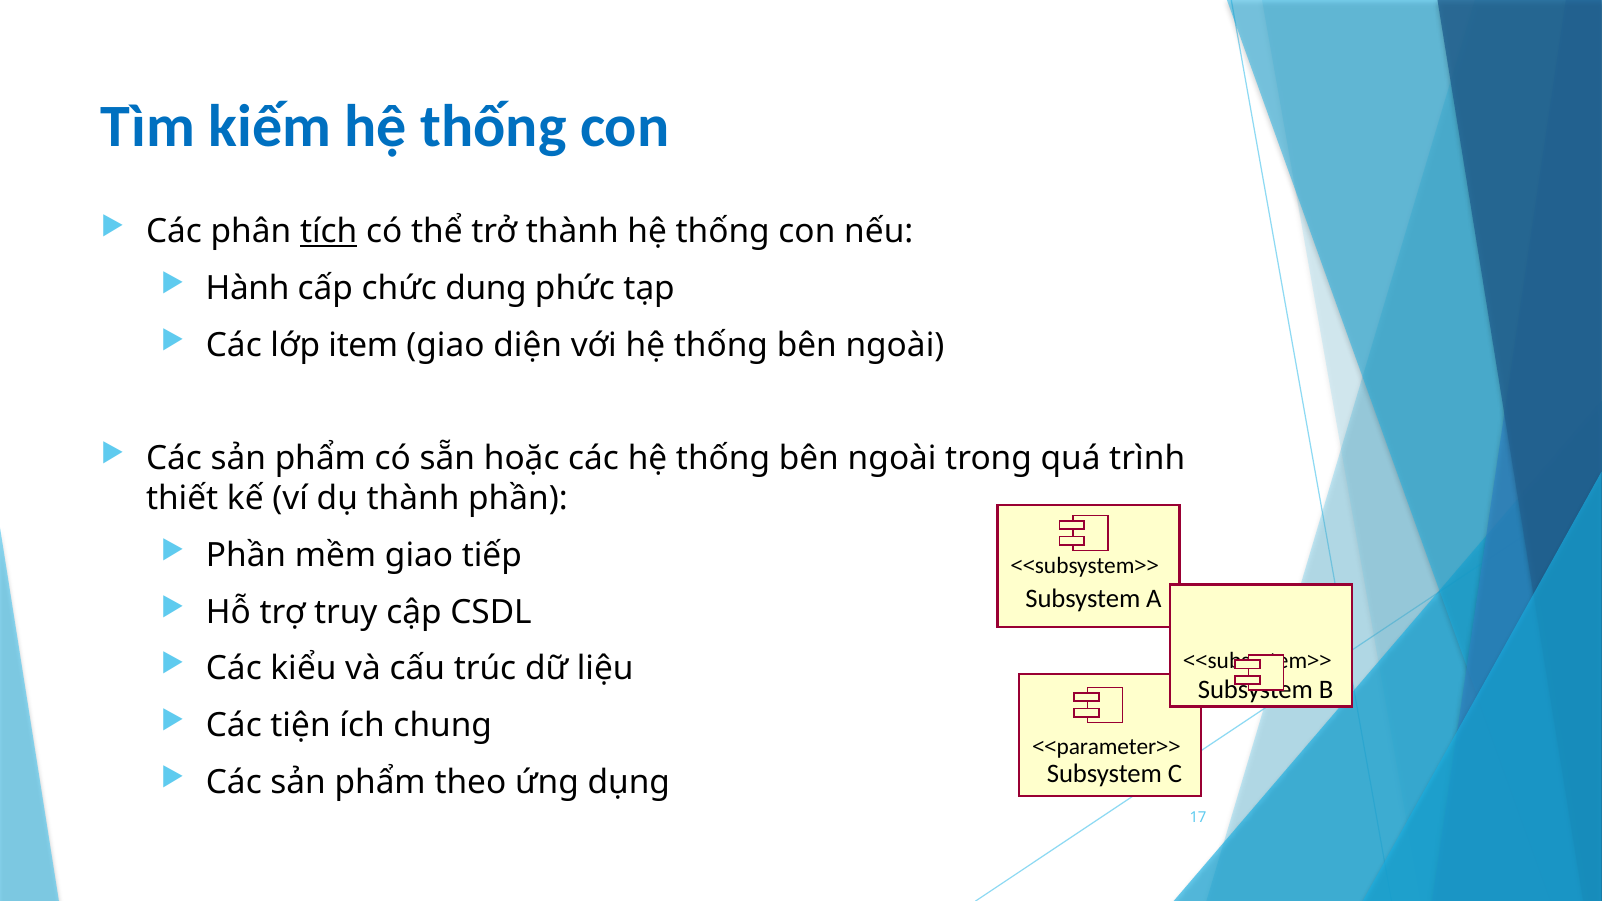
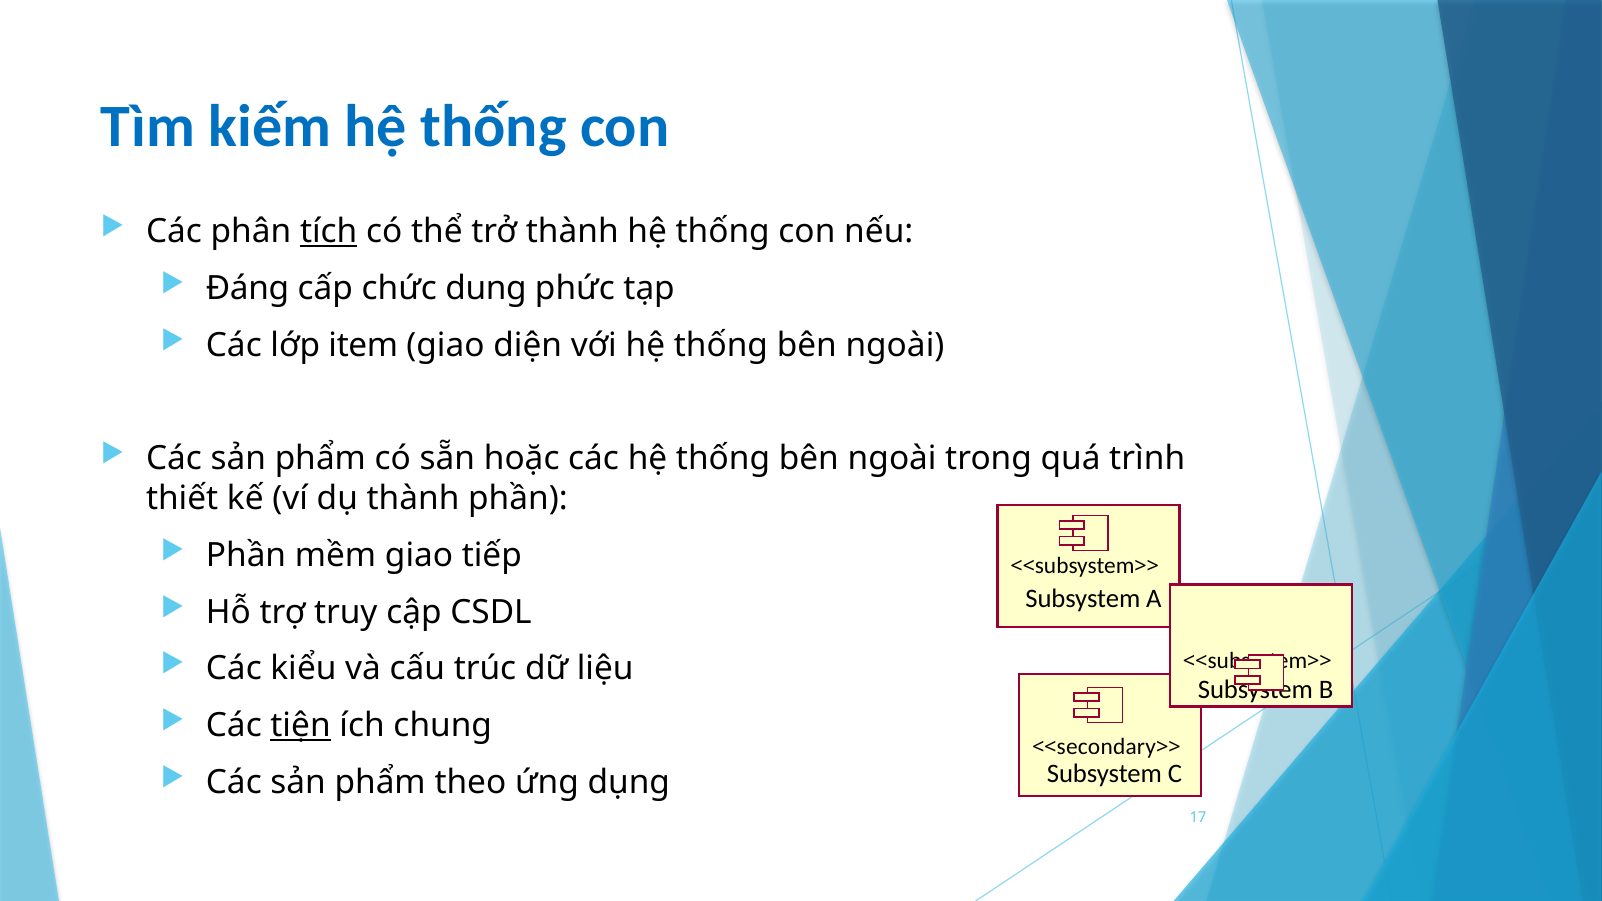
Hành: Hành -> Đáng (248, 288)
tiện underline: none -> present (301, 726)
parameter: parameter -> secondary (1106, 747)
